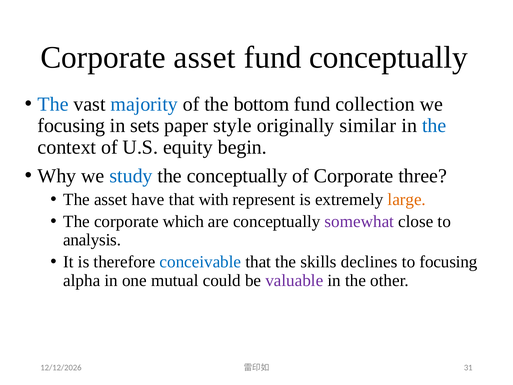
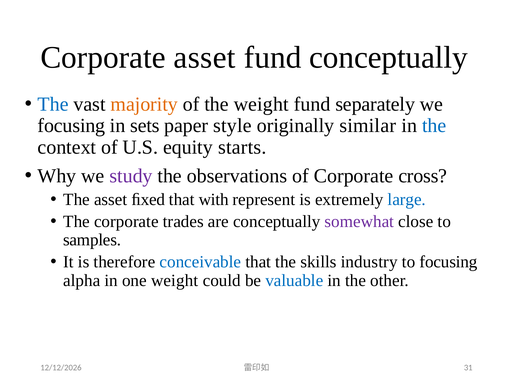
majority colour: blue -> orange (144, 104)
the bottom: bottom -> weight (261, 104)
collection: collection -> separately (375, 104)
begin: begin -> starts (242, 147)
study colour: blue -> purple (131, 176)
the conceptually: conceptually -> observations (237, 176)
three: three -> cross (423, 176)
have: have -> ﬁxed (148, 199)
large colour: orange -> blue (407, 199)
which: which -> trades (183, 221)
analysis: analysis -> samples (92, 240)
declines: declines -> industry (369, 262)
one mutual: mutual -> weight (175, 280)
valuable colour: purple -> blue (294, 280)
